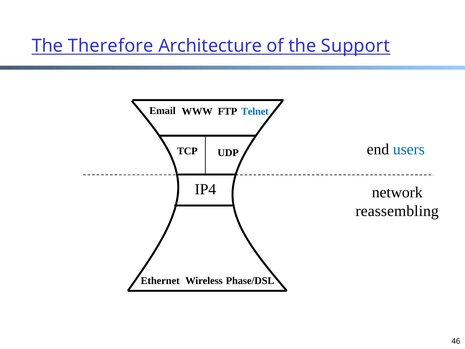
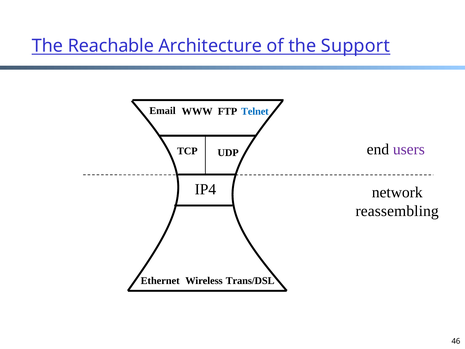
Therefore: Therefore -> Reachable (111, 46)
users colour: blue -> purple (409, 149)
Phase/DSL: Phase/DSL -> Trans/DSL (250, 280)
